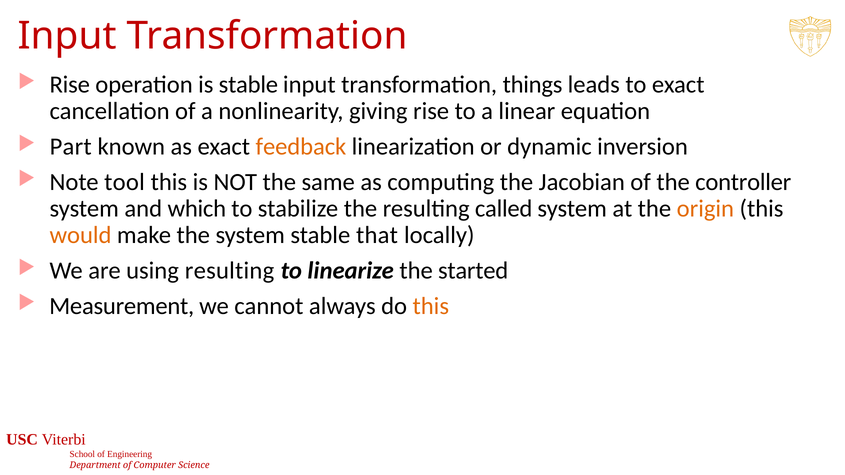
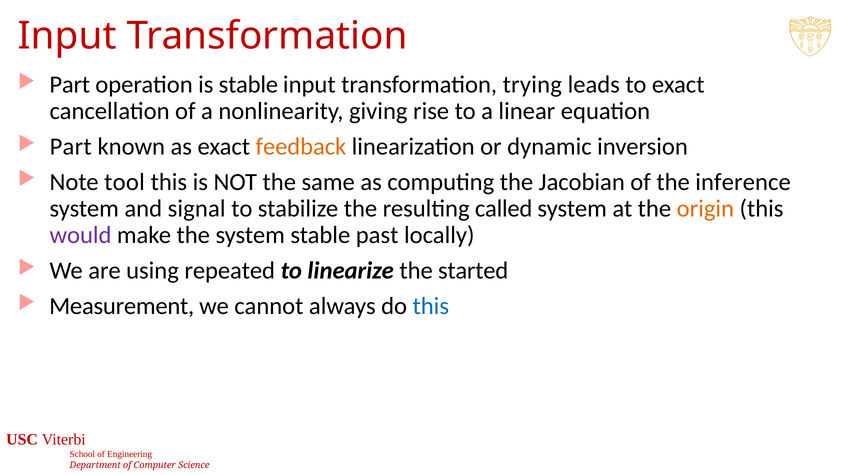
Rise: Rise -> Part (70, 85)
things: things -> trying (532, 85)
controller: controller -> inference (743, 182)
which: which -> signal (197, 209)
would colour: orange -> purple (81, 235)
that: that -> past (377, 235)
using resulting: resulting -> repeated (230, 271)
this colour: orange -> blue (431, 306)
